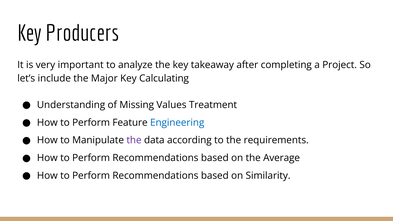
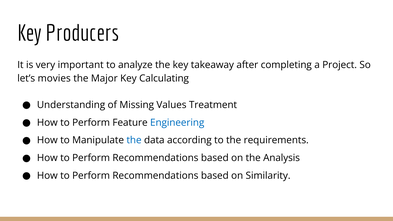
include: include -> movies (54, 78)
the colour: purple -> blue (134, 140)
Average: Average -> Analysis (282, 158)
